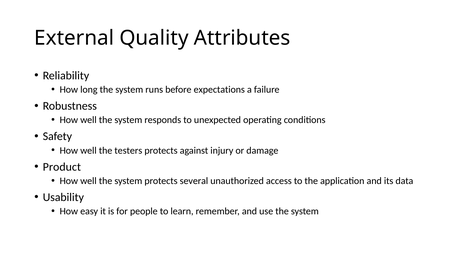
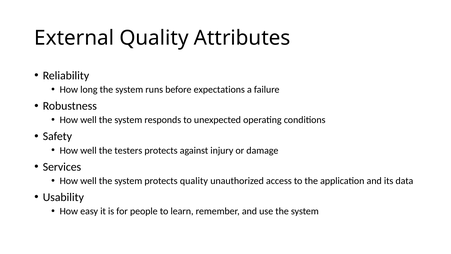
Product: Product -> Services (62, 167)
protects several: several -> quality (194, 181)
